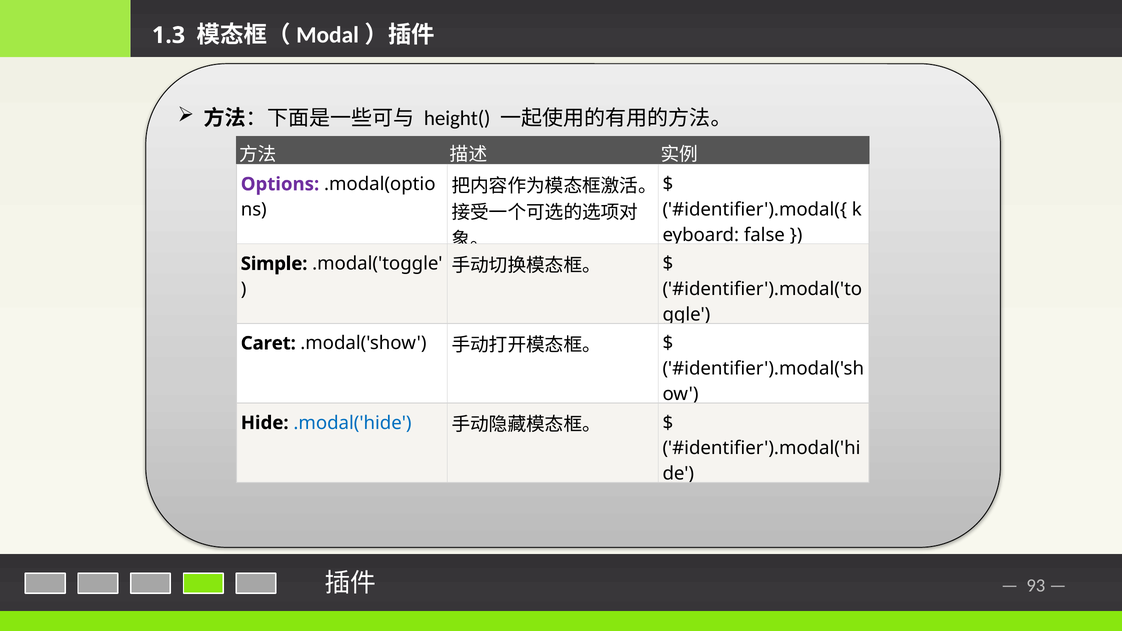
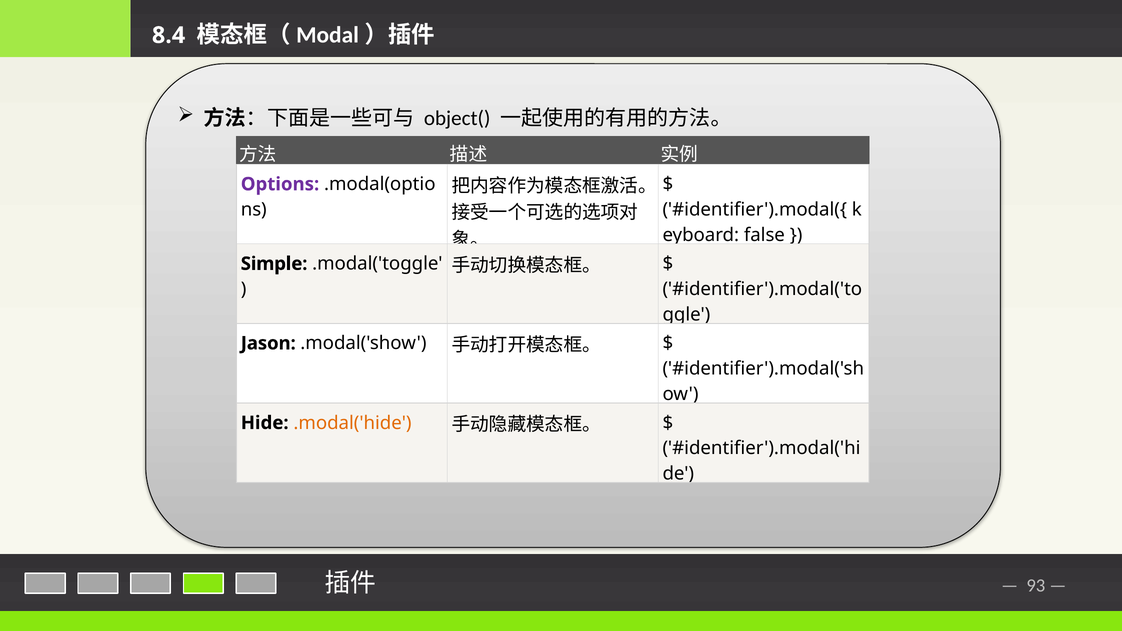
1.3: 1.3 -> 8.4 (169, 35)
height(: height( -> object( (457, 118)
Caret: Caret -> Jason (268, 343)
.modal('hide colour: blue -> orange (353, 423)
